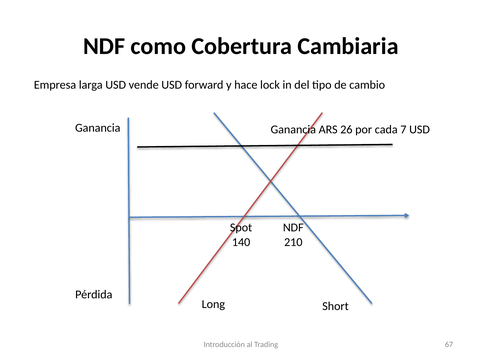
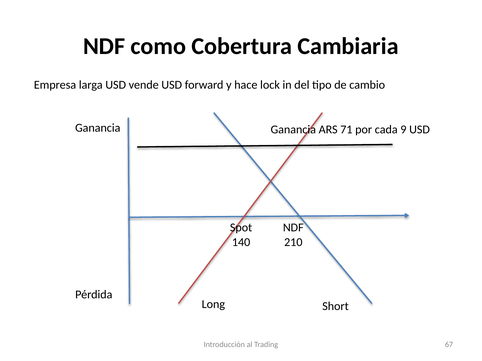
26: 26 -> 71 (346, 130)
7: 7 -> 9 (403, 130)
